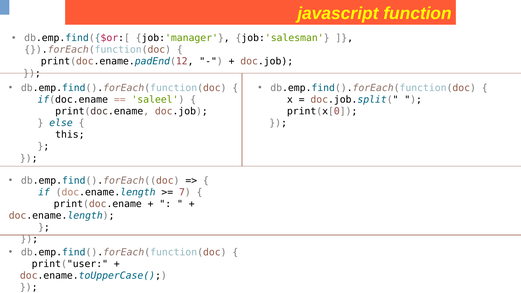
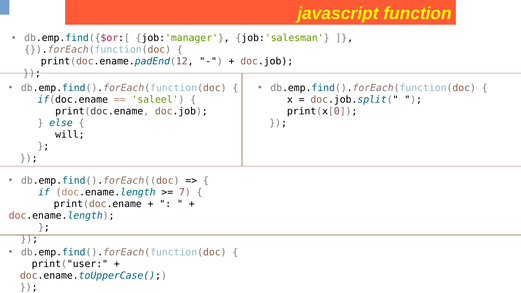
this: this -> will (70, 135)
